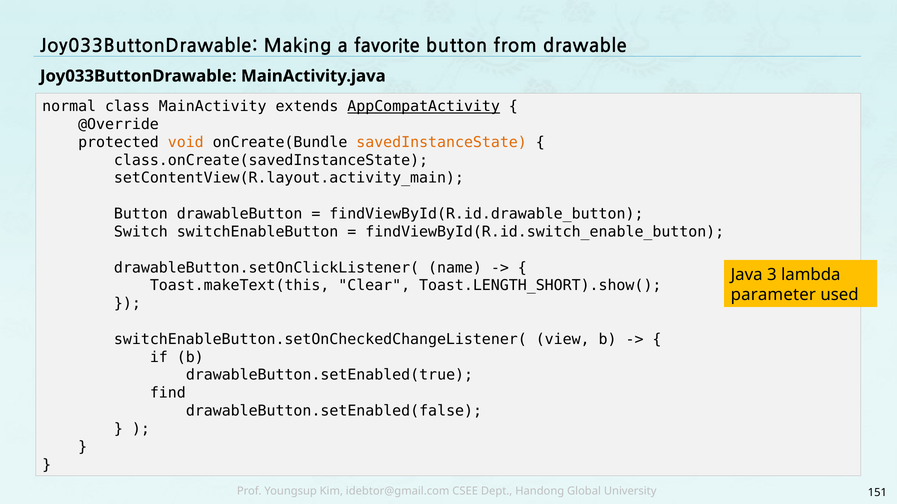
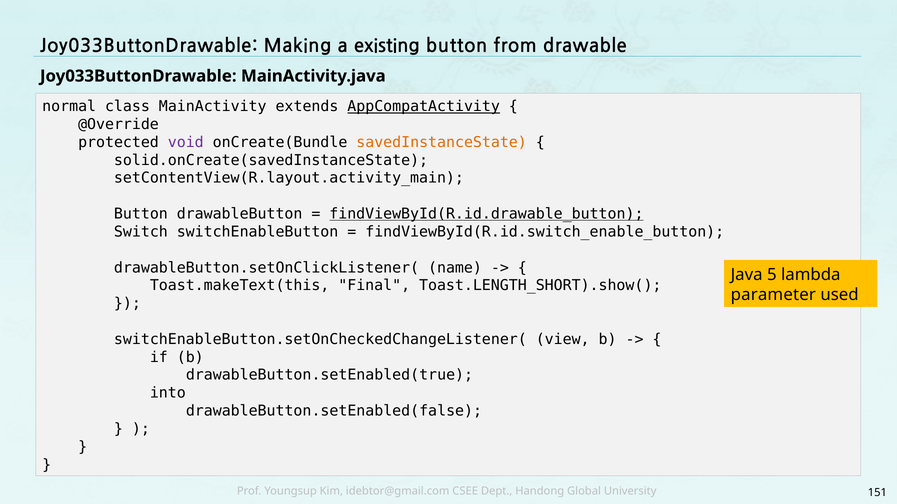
favorite: favorite -> existing (387, 46)
void colour: orange -> purple (186, 142)
class.onCreate(savedInstanceState: class.onCreate(savedInstanceState -> solid.onCreate(savedInstanceState (271, 160)
findViewById(R.id.drawable_button underline: none -> present (486, 214)
3: 3 -> 5 (772, 275)
Clear: Clear -> Final (374, 286)
find: find -> into (168, 393)
